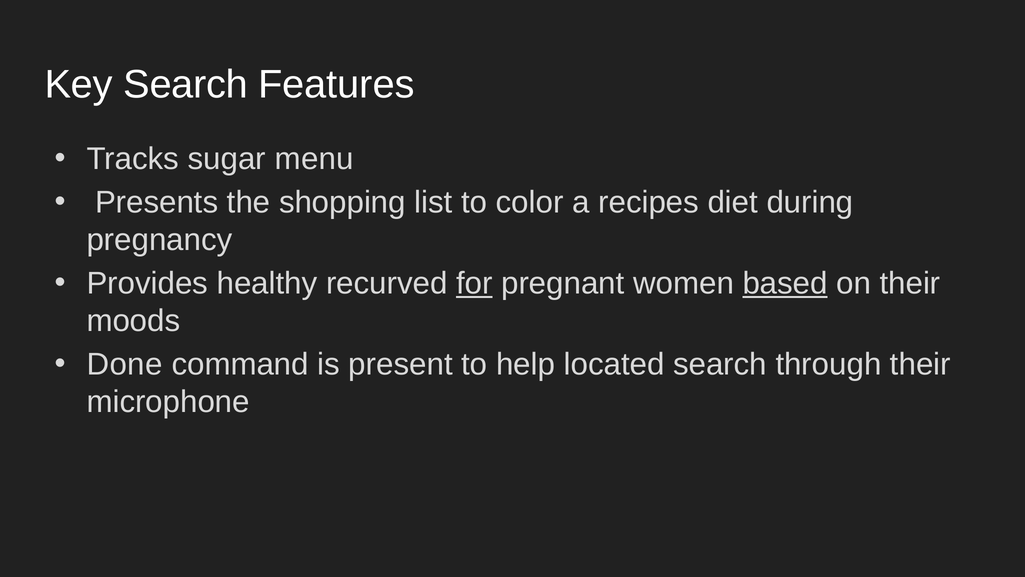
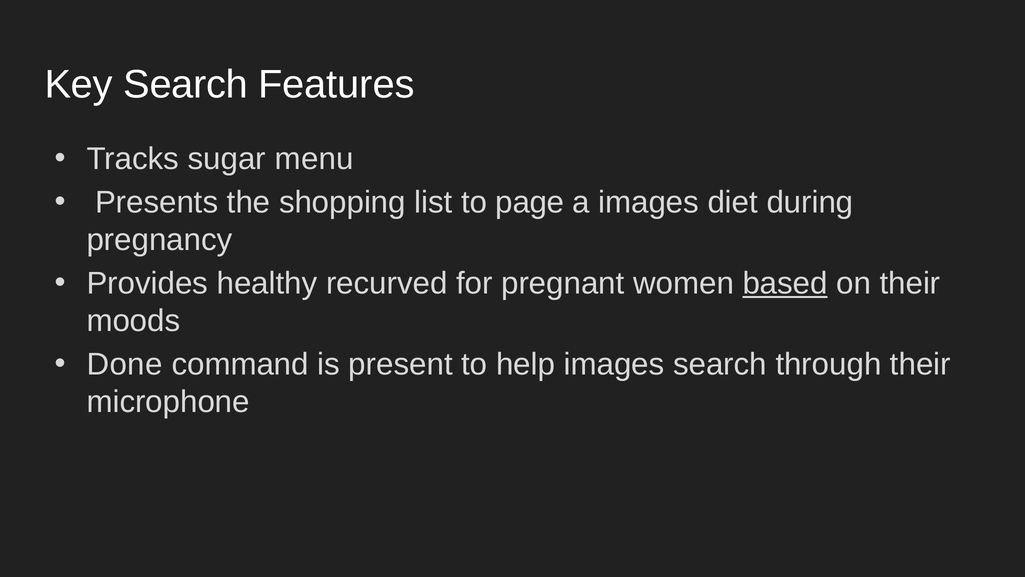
color: color -> page (530, 202)
a recipes: recipes -> images (649, 202)
for underline: present -> none (474, 283)
help located: located -> images (614, 364)
